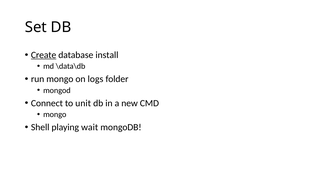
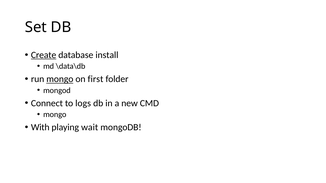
mongo underline: none -> present (60, 79)
logs: logs -> first (95, 79)
unit: unit -> logs (83, 103)
Shell: Shell -> With (40, 128)
